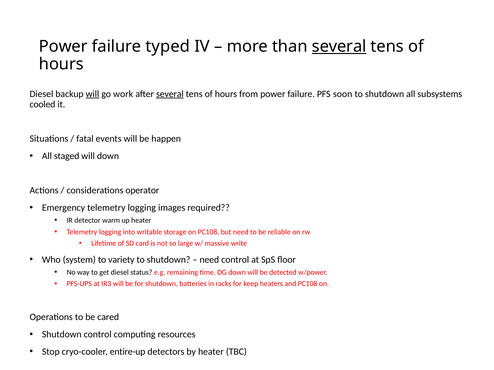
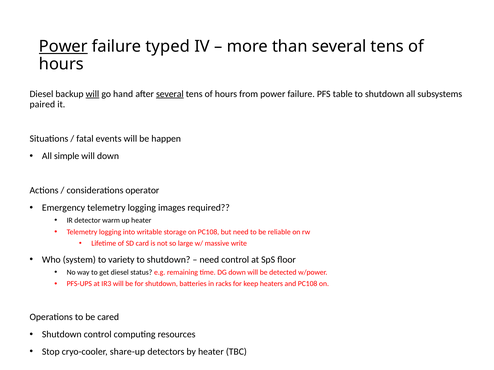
Power underline: none -> present (63, 47)
several underline: present -> none (339, 47)
work: work -> hand (123, 94)
soon: soon -> table (343, 94)
cooled: cooled -> paired (42, 104)
staged: staged -> simple (67, 156)
entire-up: entire-up -> share-up (127, 352)
